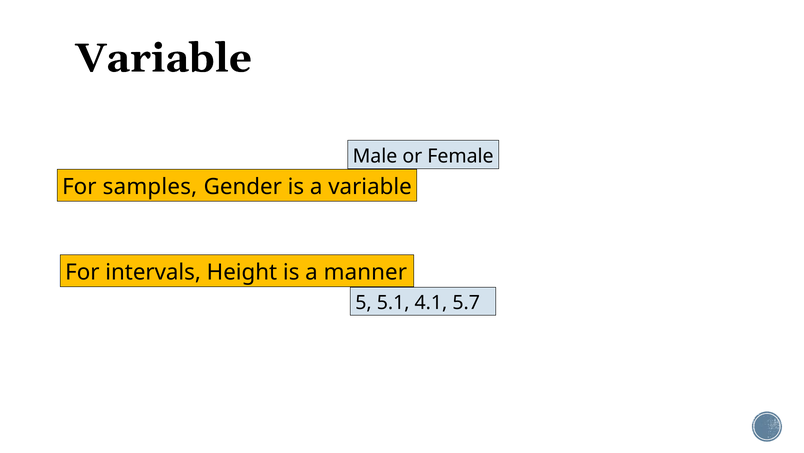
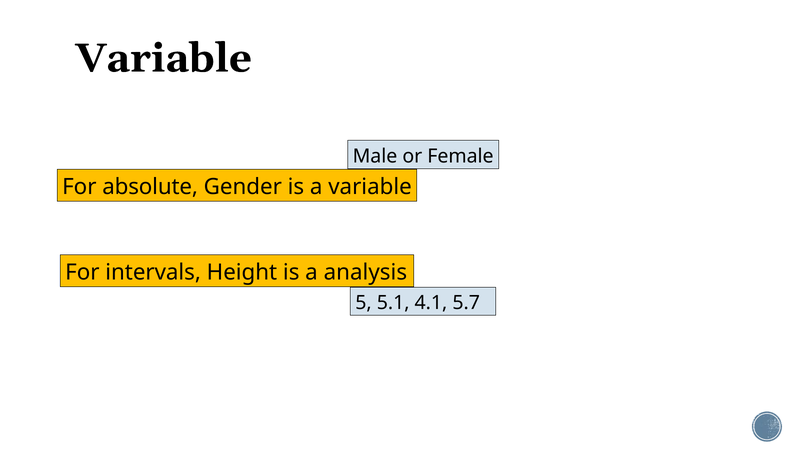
samples: samples -> absolute (150, 186)
manner: manner -> analysis (365, 272)
